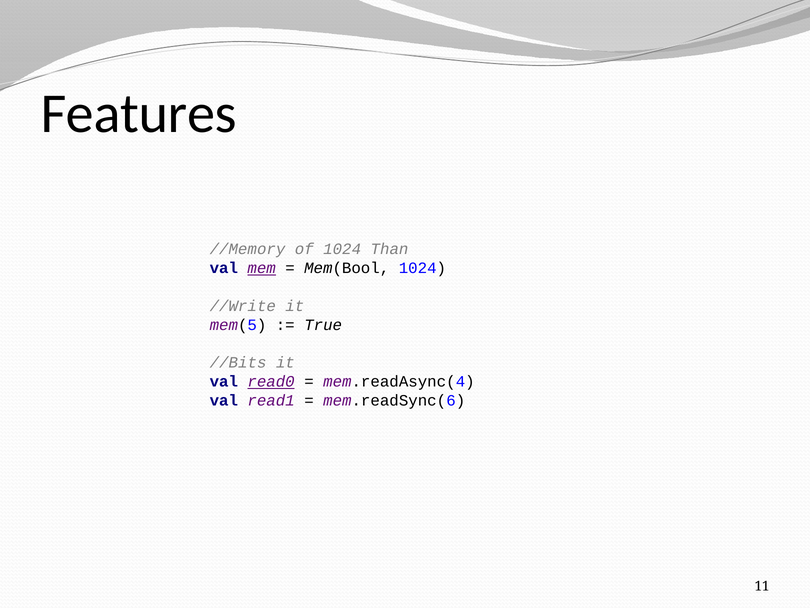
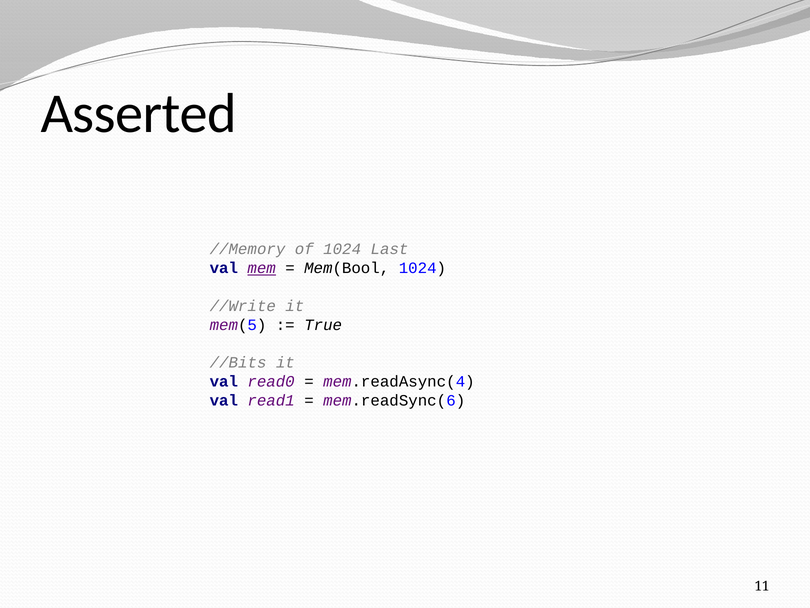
Features: Features -> Asserted (139, 114)
Than: Than -> Last (390, 249)
read0 underline: present -> none (271, 381)
